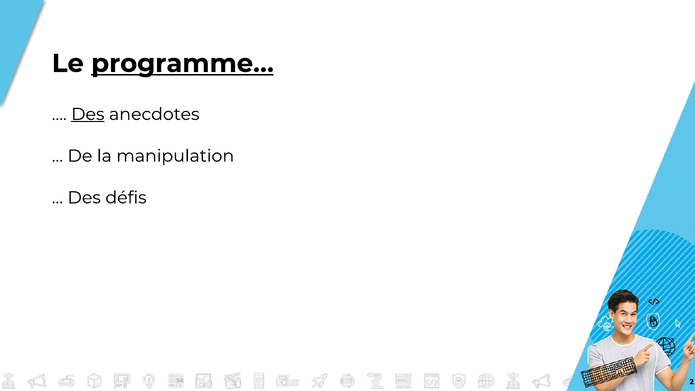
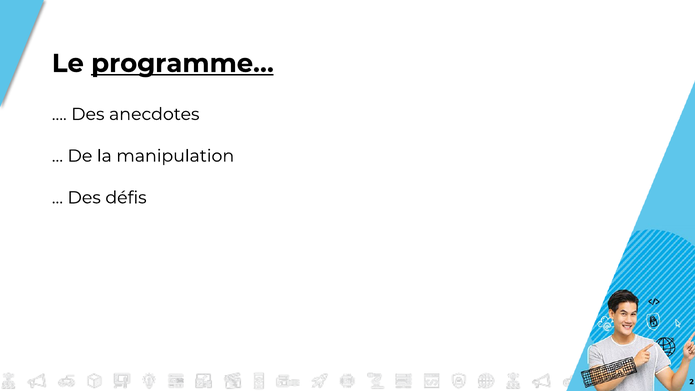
Des underline: present -> none (88, 114)
